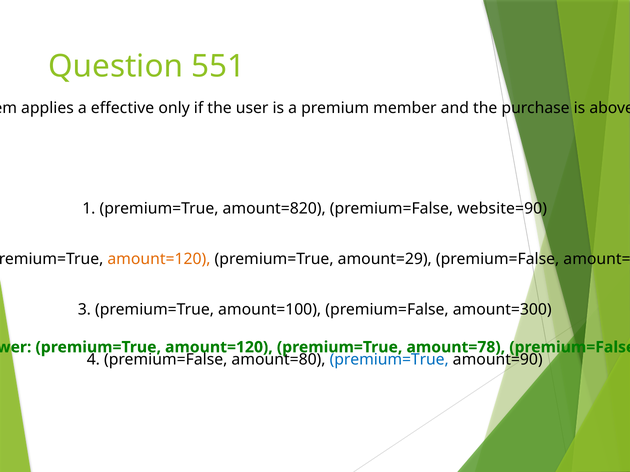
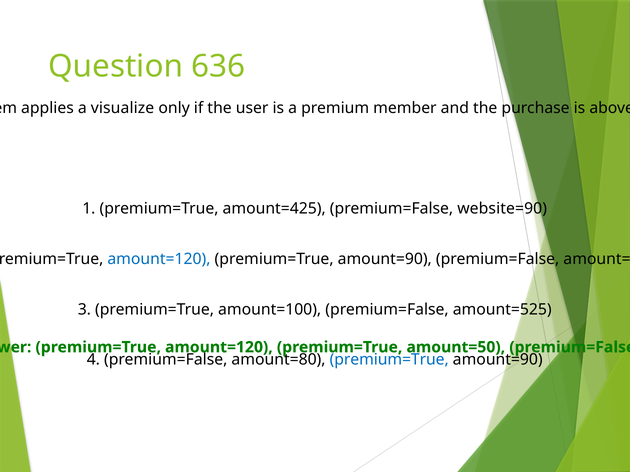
551: 551 -> 636 (218, 66)
effective: effective -> visualize (123, 108)
amount=820: amount=820 -> amount=425 (274, 209)
amount=120 colour: orange -> blue (159, 259)
amount=29: amount=29 -> amount=90 (385, 259)
amount=300: amount=300 -> amount=525 (502, 310)
amount=78: amount=78 -> amount=50 (456, 348)
